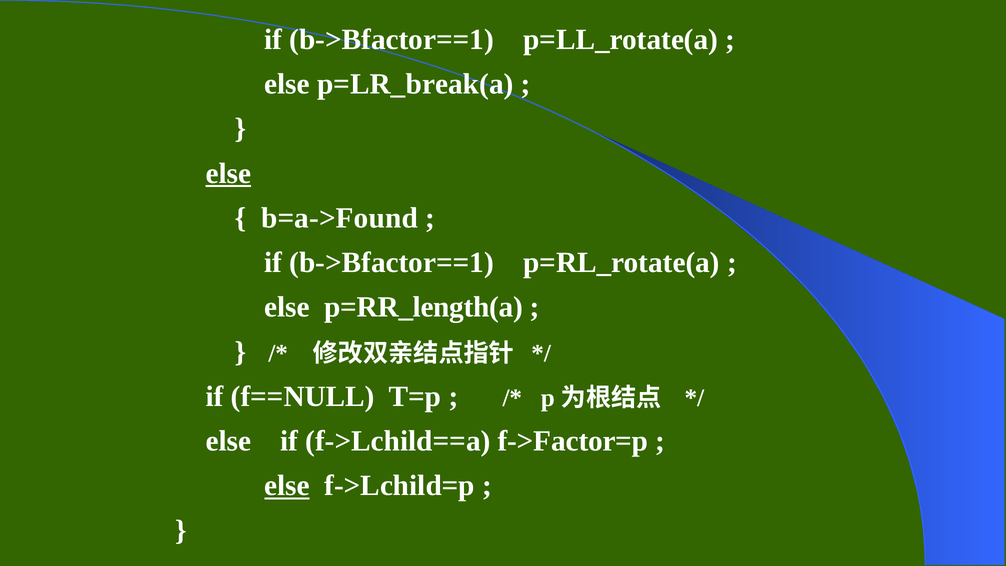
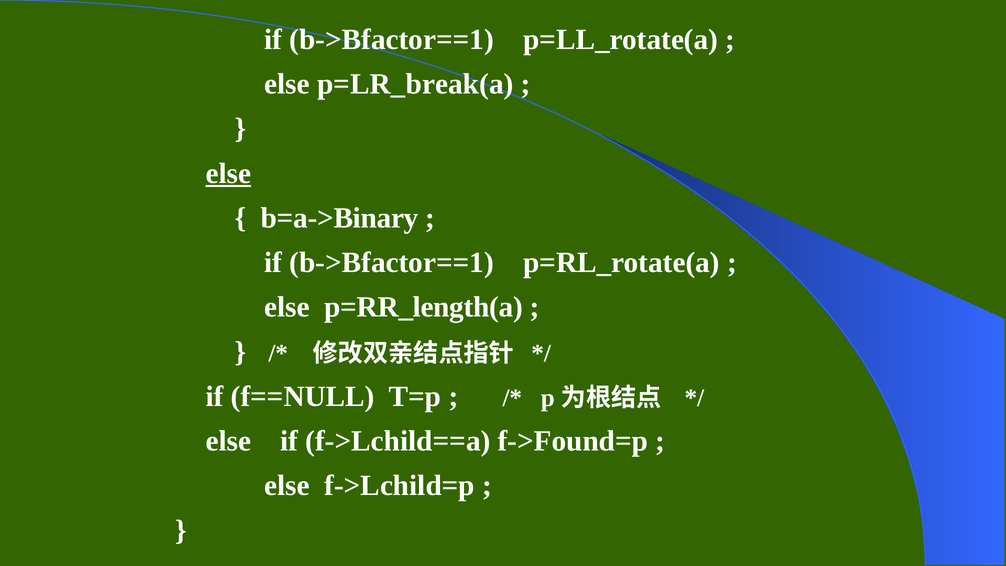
b=a->Found: b=a->Found -> b=a->Binary (340, 218)
f->Factor=p: f->Factor=p -> f->Found=p (573, 441)
else underline: present -> none (287, 486)
